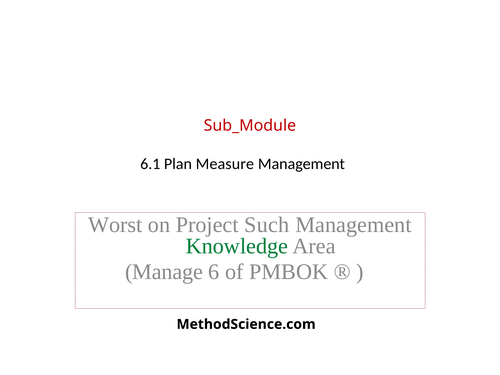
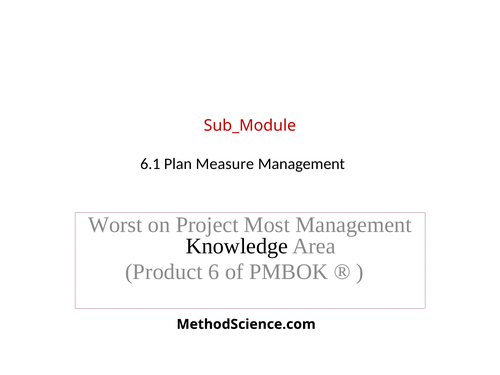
Such: Such -> Most (267, 225)
Knowledge colour: green -> black (237, 246)
Manage: Manage -> Product (164, 272)
